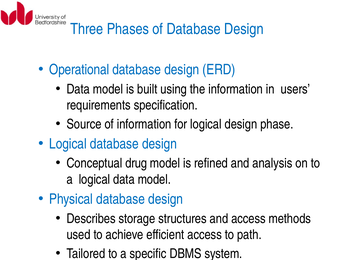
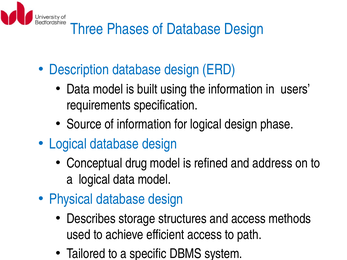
Operational: Operational -> Description (79, 70)
analysis: analysis -> address (272, 163)
